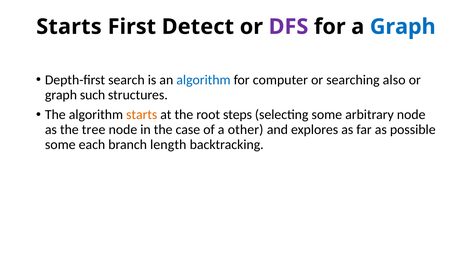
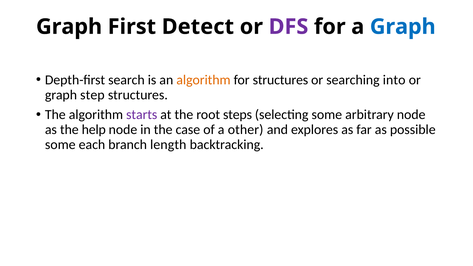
Starts: Starts -> Graph (69, 27)
algorithm colour: blue -> orange (203, 80)
for computer: computer -> structures (280, 80)
also: also -> into (394, 80)
such: such -> step (92, 95)
starts colour: orange -> purple (142, 115)
tree: tree -> help (94, 130)
